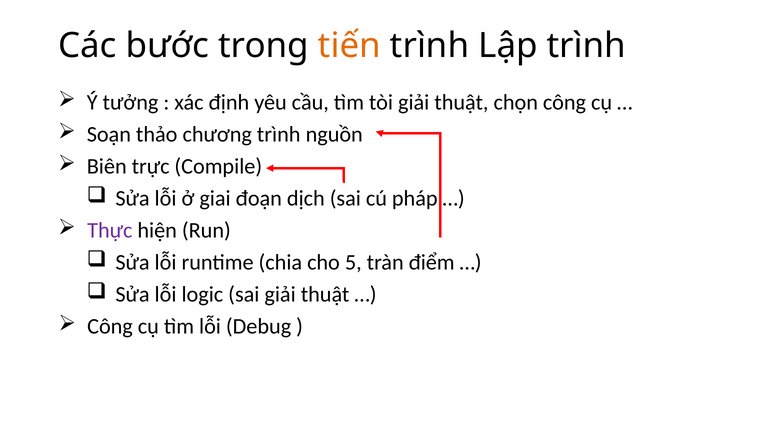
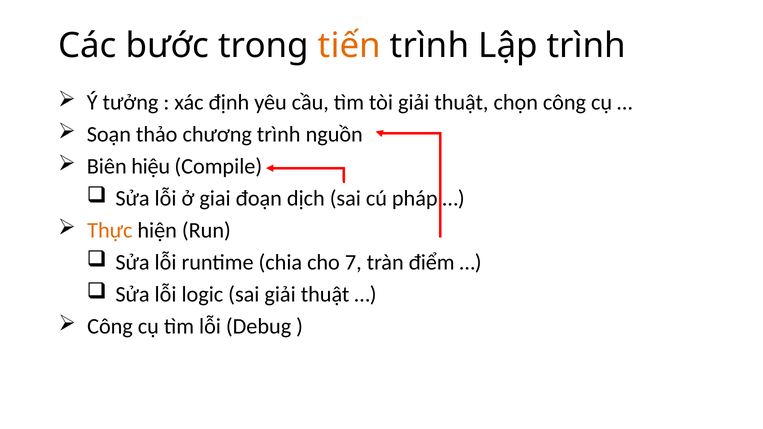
trực: trực -> hiệu (151, 167)
Thực colour: purple -> orange (110, 231)
5: 5 -> 7 (353, 263)
